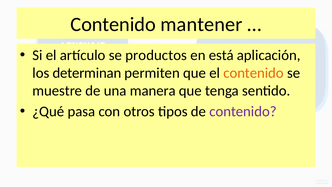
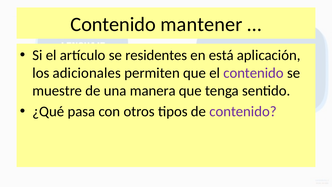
productos: productos -> residentes (156, 55)
determinan: determinan -> adicionales (87, 73)
contenido colour: orange -> purple (254, 73)
